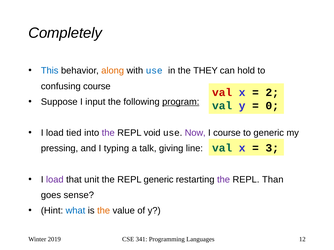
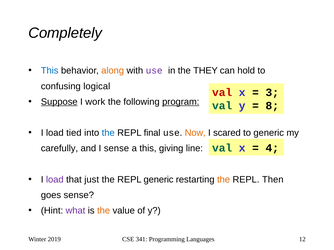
use colour: blue -> purple (154, 71)
confusing course: course -> logical (97, 86)
2: 2 -> 3 (272, 93)
Suppose underline: none -> present (59, 102)
input: input -> work (95, 102)
0: 0 -> 8 (272, 106)
the colour: purple -> blue (108, 133)
void: void -> final (152, 133)
Now colour: purple -> orange (195, 133)
I course: course -> scared (227, 133)
3: 3 -> 4 (272, 148)
pressing: pressing -> carefully (59, 149)
I typing: typing -> sense (116, 149)
a talk: talk -> this (148, 149)
unit: unit -> just (92, 180)
the colour: purple -> orange (224, 180)
Than: Than -> Then (273, 180)
what colour: blue -> purple (75, 211)
